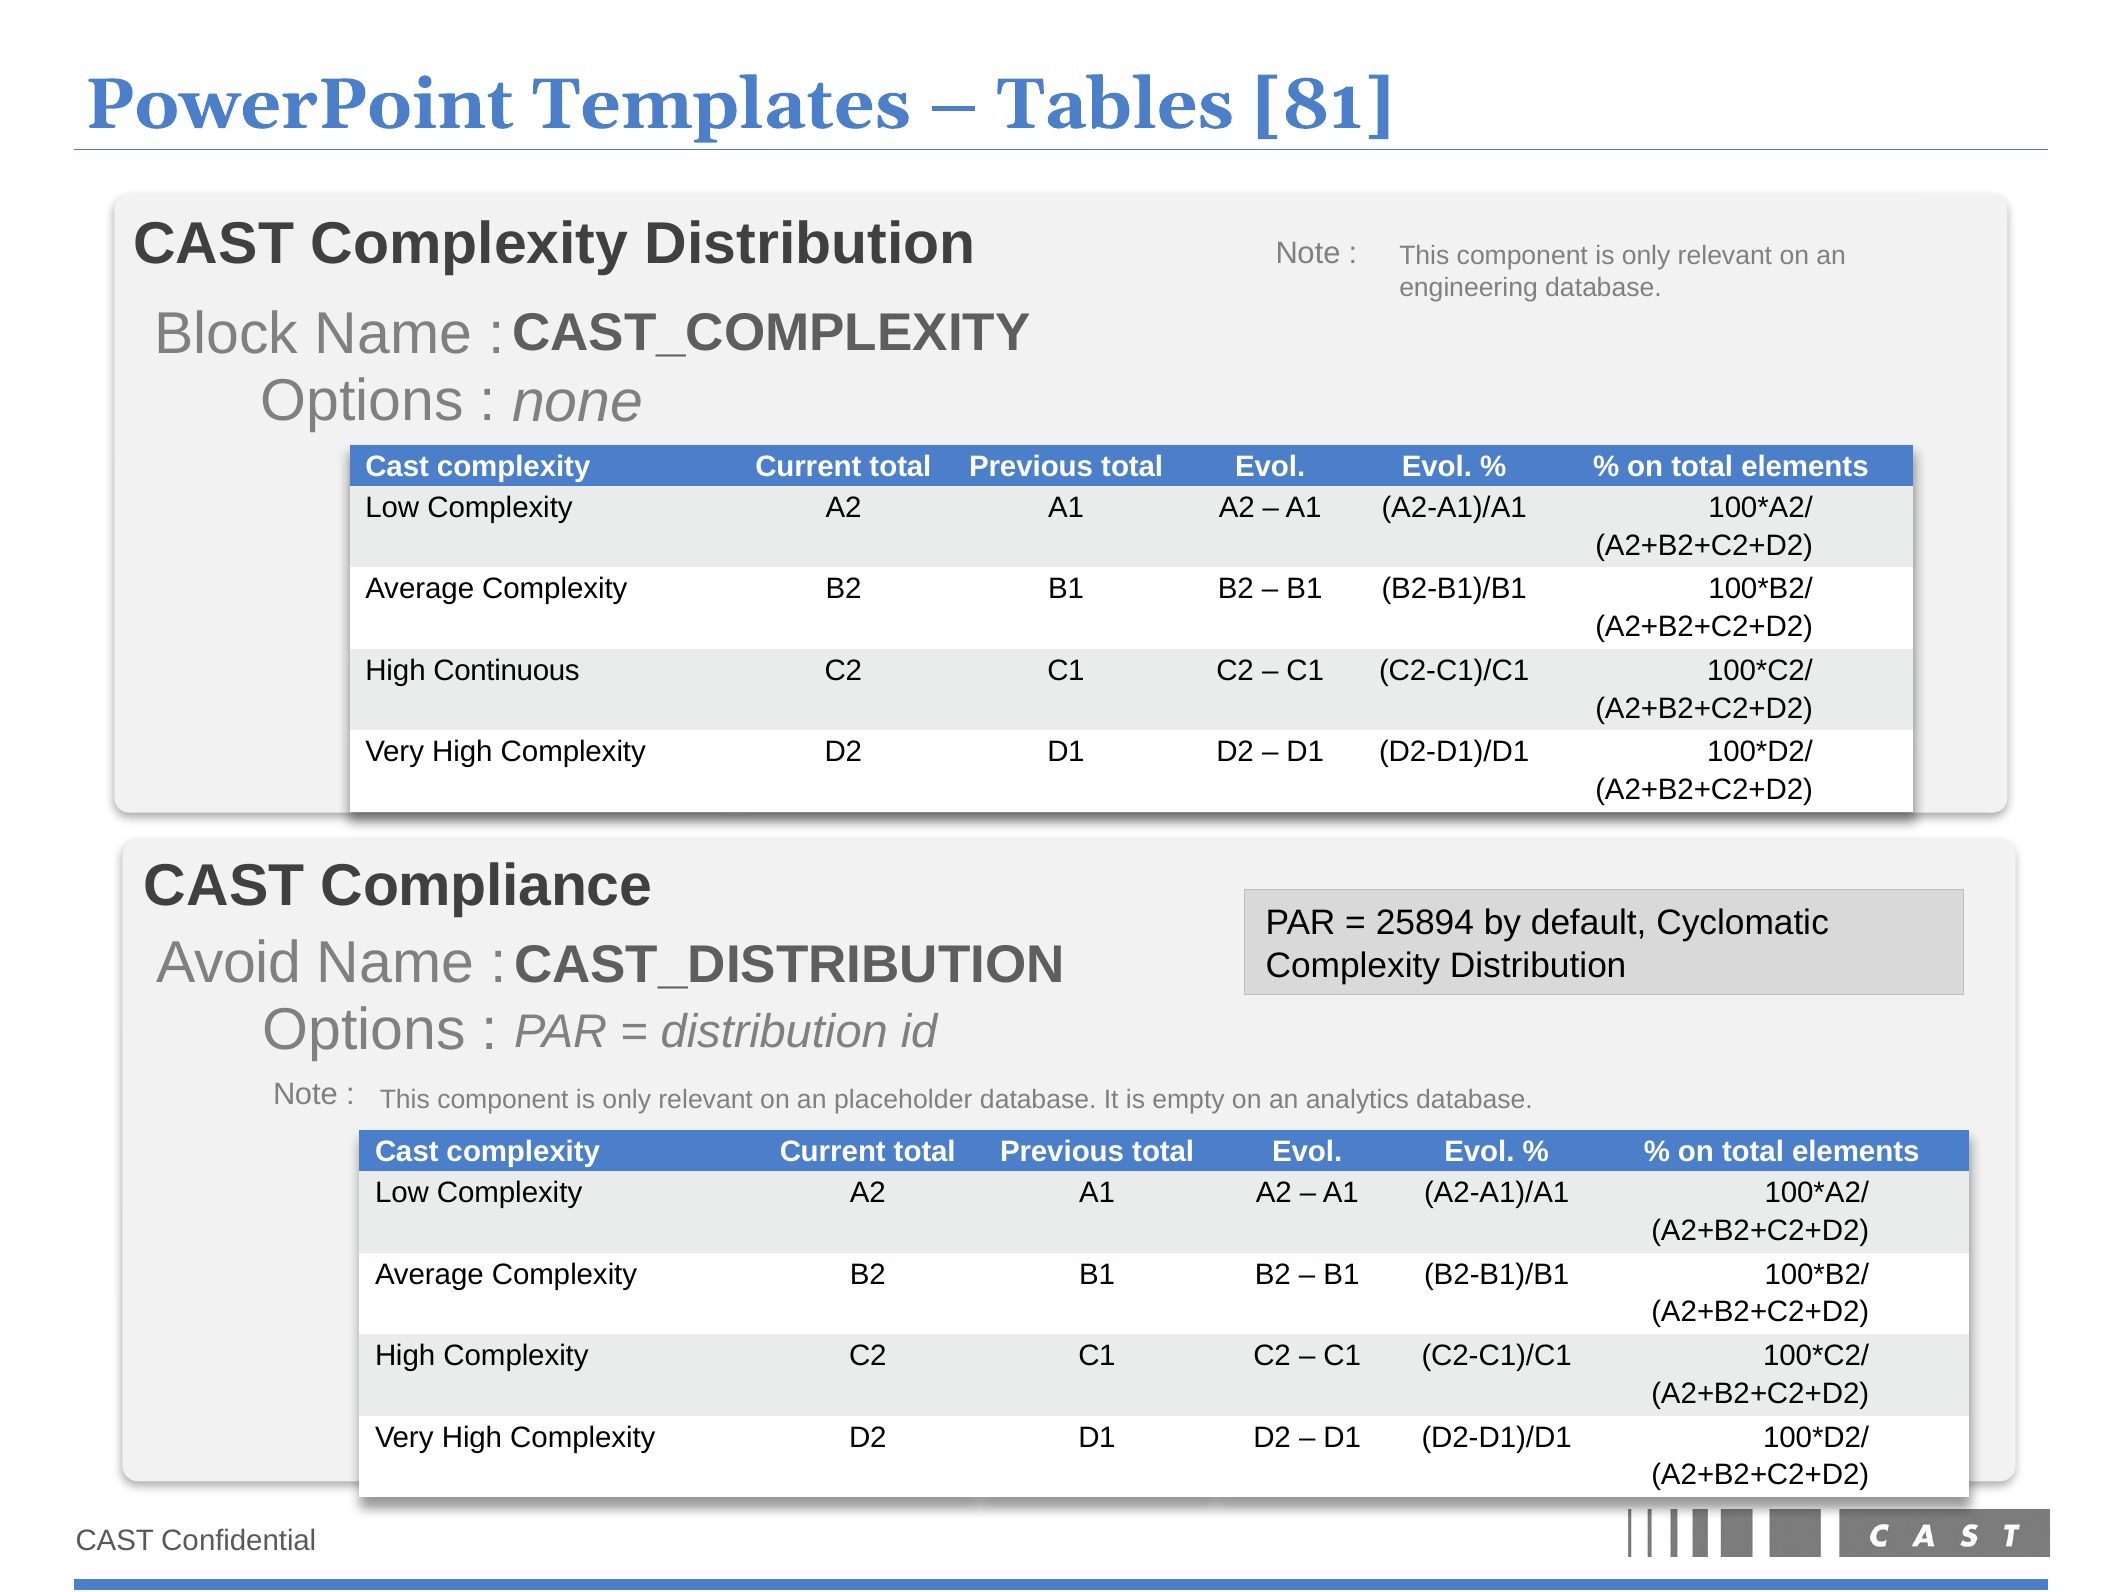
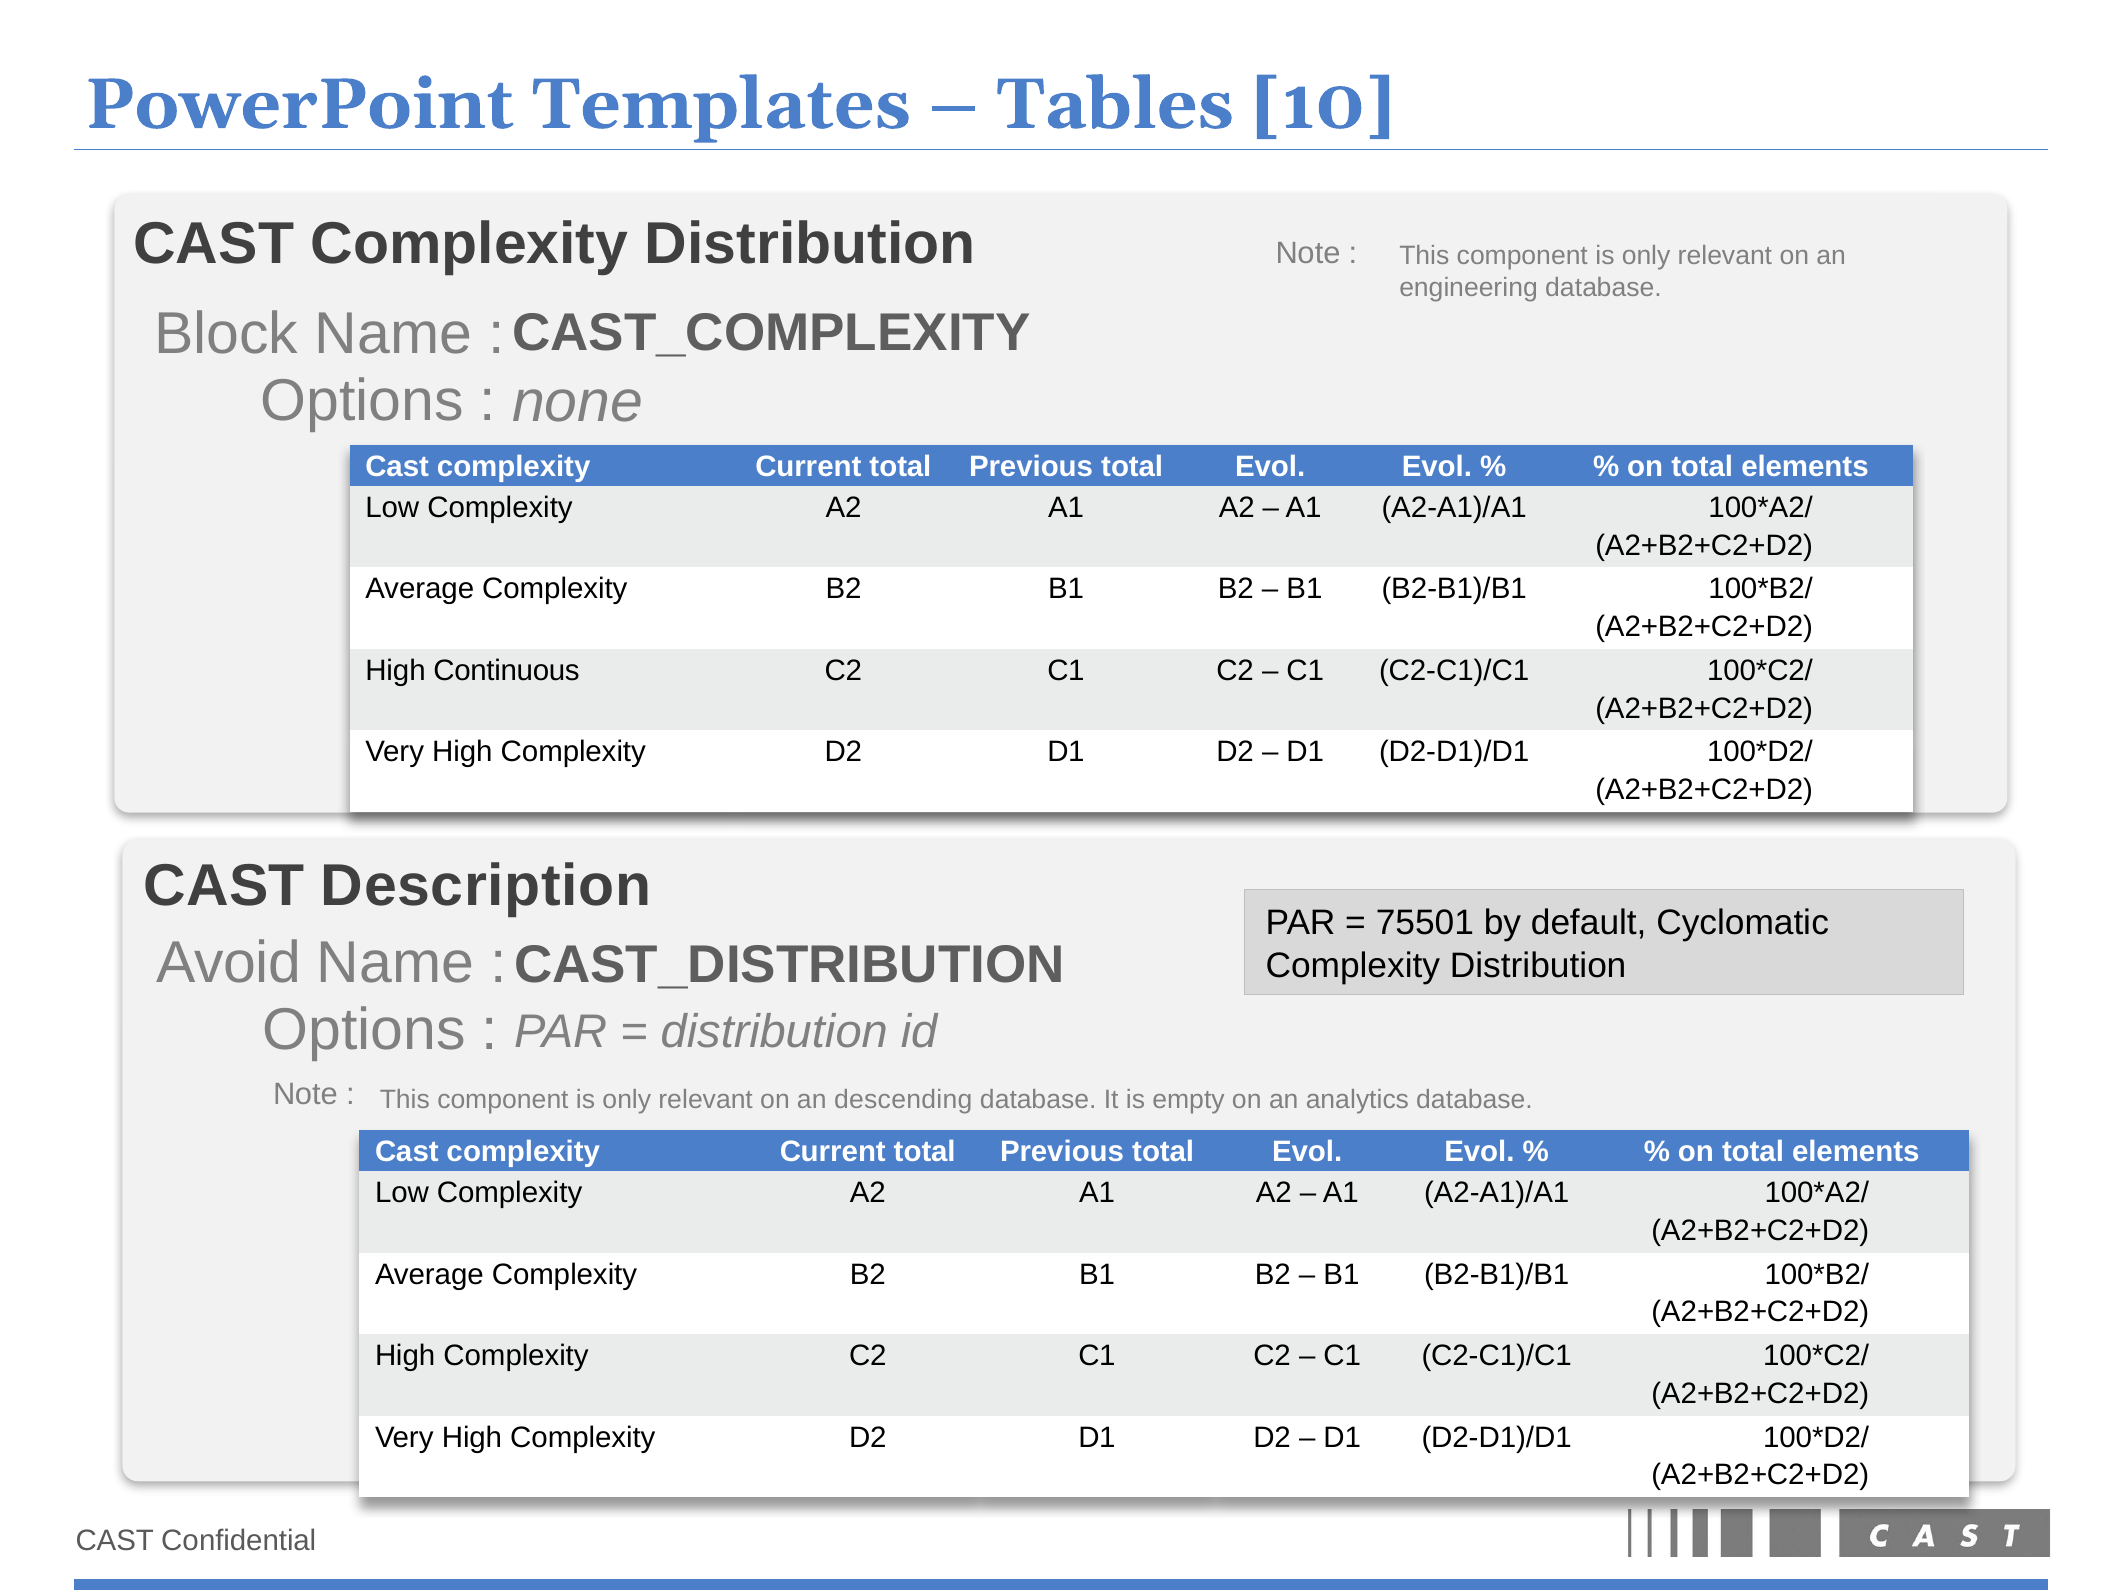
81: 81 -> 10 (1323, 104)
Compliance: Compliance -> Description (486, 885)
25894: 25894 -> 75501 (1425, 923)
placeholder: placeholder -> descending (903, 1099)
